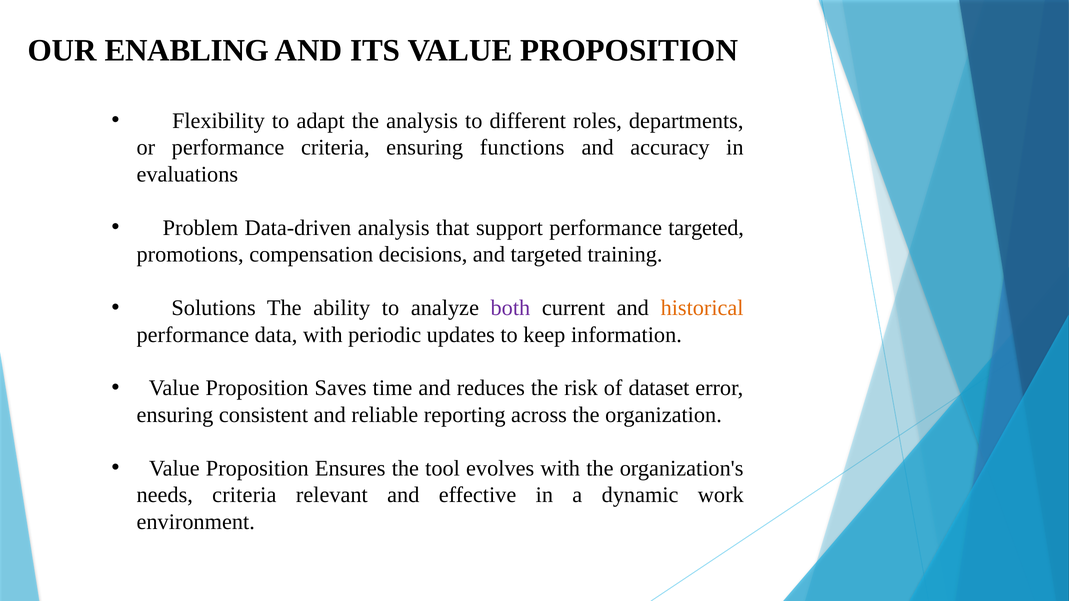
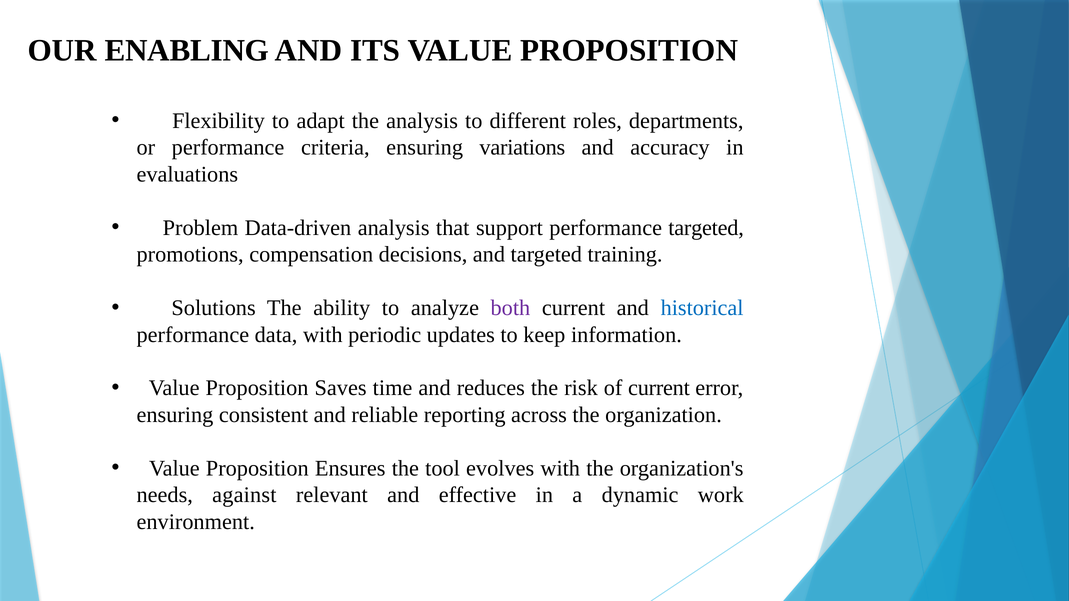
functions: functions -> variations (522, 148)
historical colour: orange -> blue (702, 308)
of dataset: dataset -> current (659, 388)
needs criteria: criteria -> against (244, 495)
